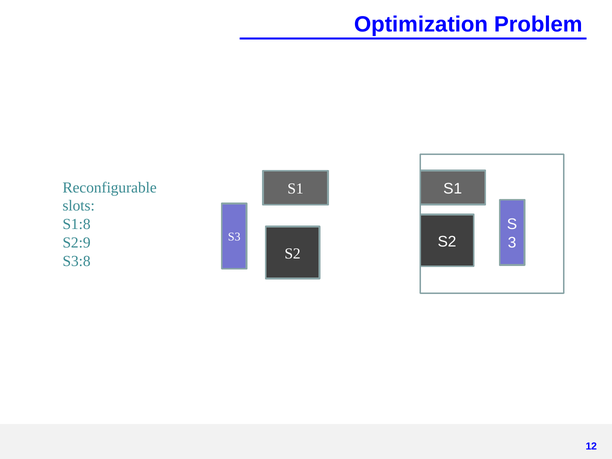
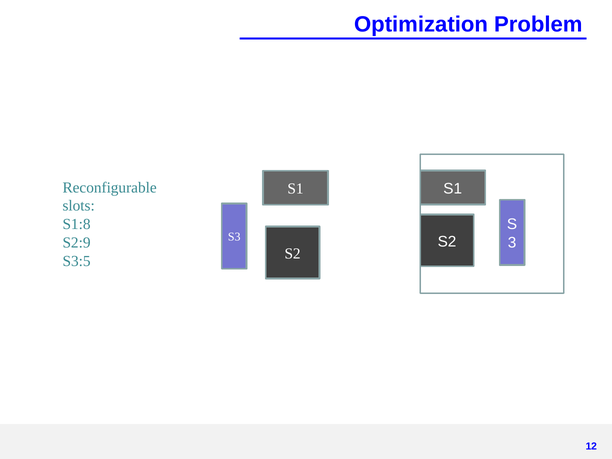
S3:8: S3:8 -> S3:5 (77, 261)
